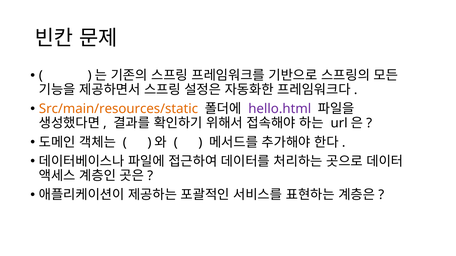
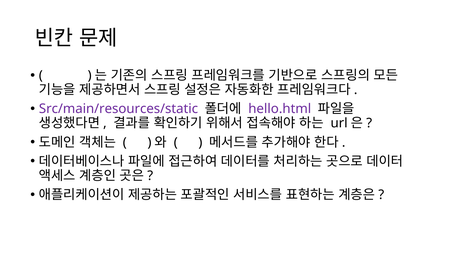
Src/main/resources/static colour: orange -> purple (118, 109)
